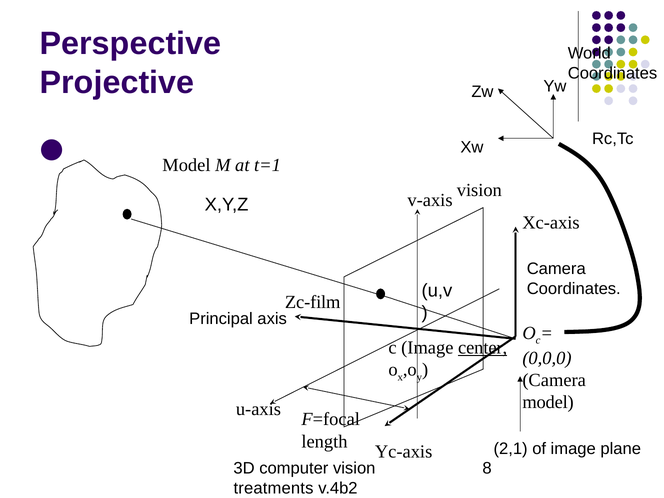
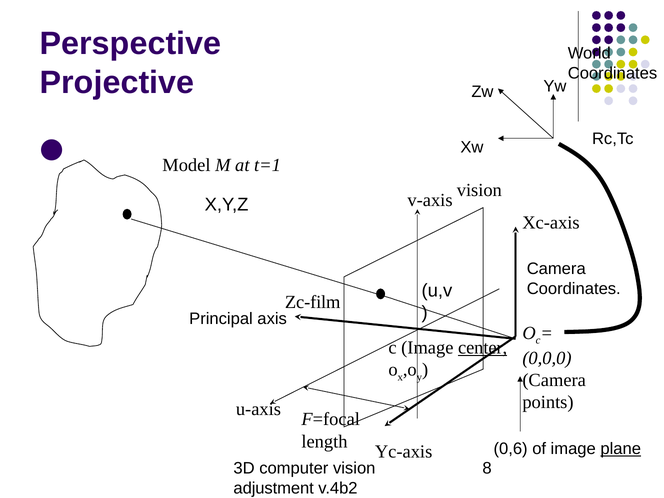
model: model -> points (548, 402)
2,1: 2,1 -> 0,6 (511, 449)
plane underline: none -> present (621, 449)
treatments: treatments -> adjustment (274, 488)
